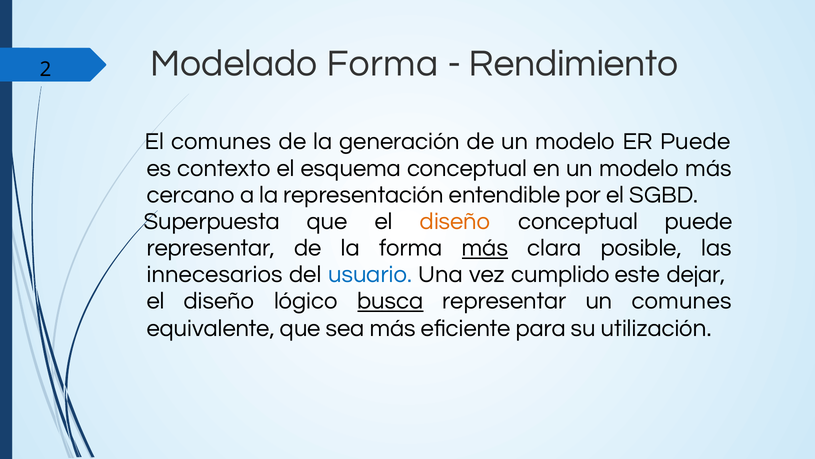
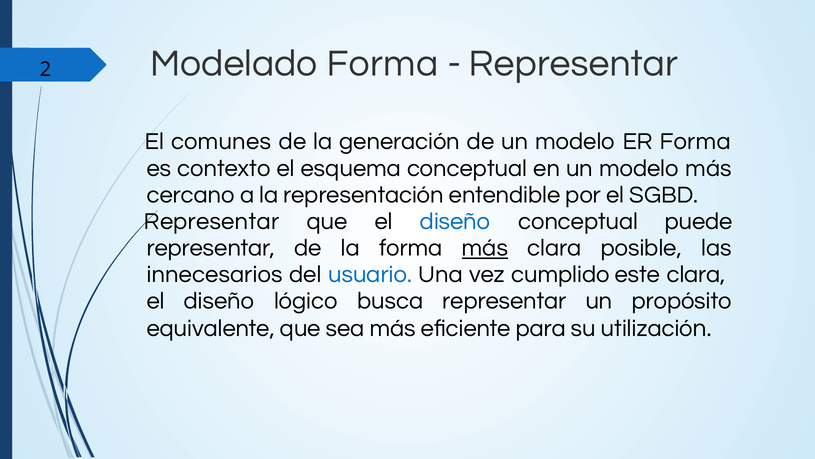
Rendimiento: Rendimiento -> Representar (573, 63)
ER Puede: Puede -> Forma (695, 141)
Superpuesta: Superpuesta -> Representar (212, 221)
diseño colour: orange -> blue (455, 221)
este dejar: dejar -> clara (696, 274)
busca underline: present -> none (390, 301)
un comunes: comunes -> propósito (682, 301)
